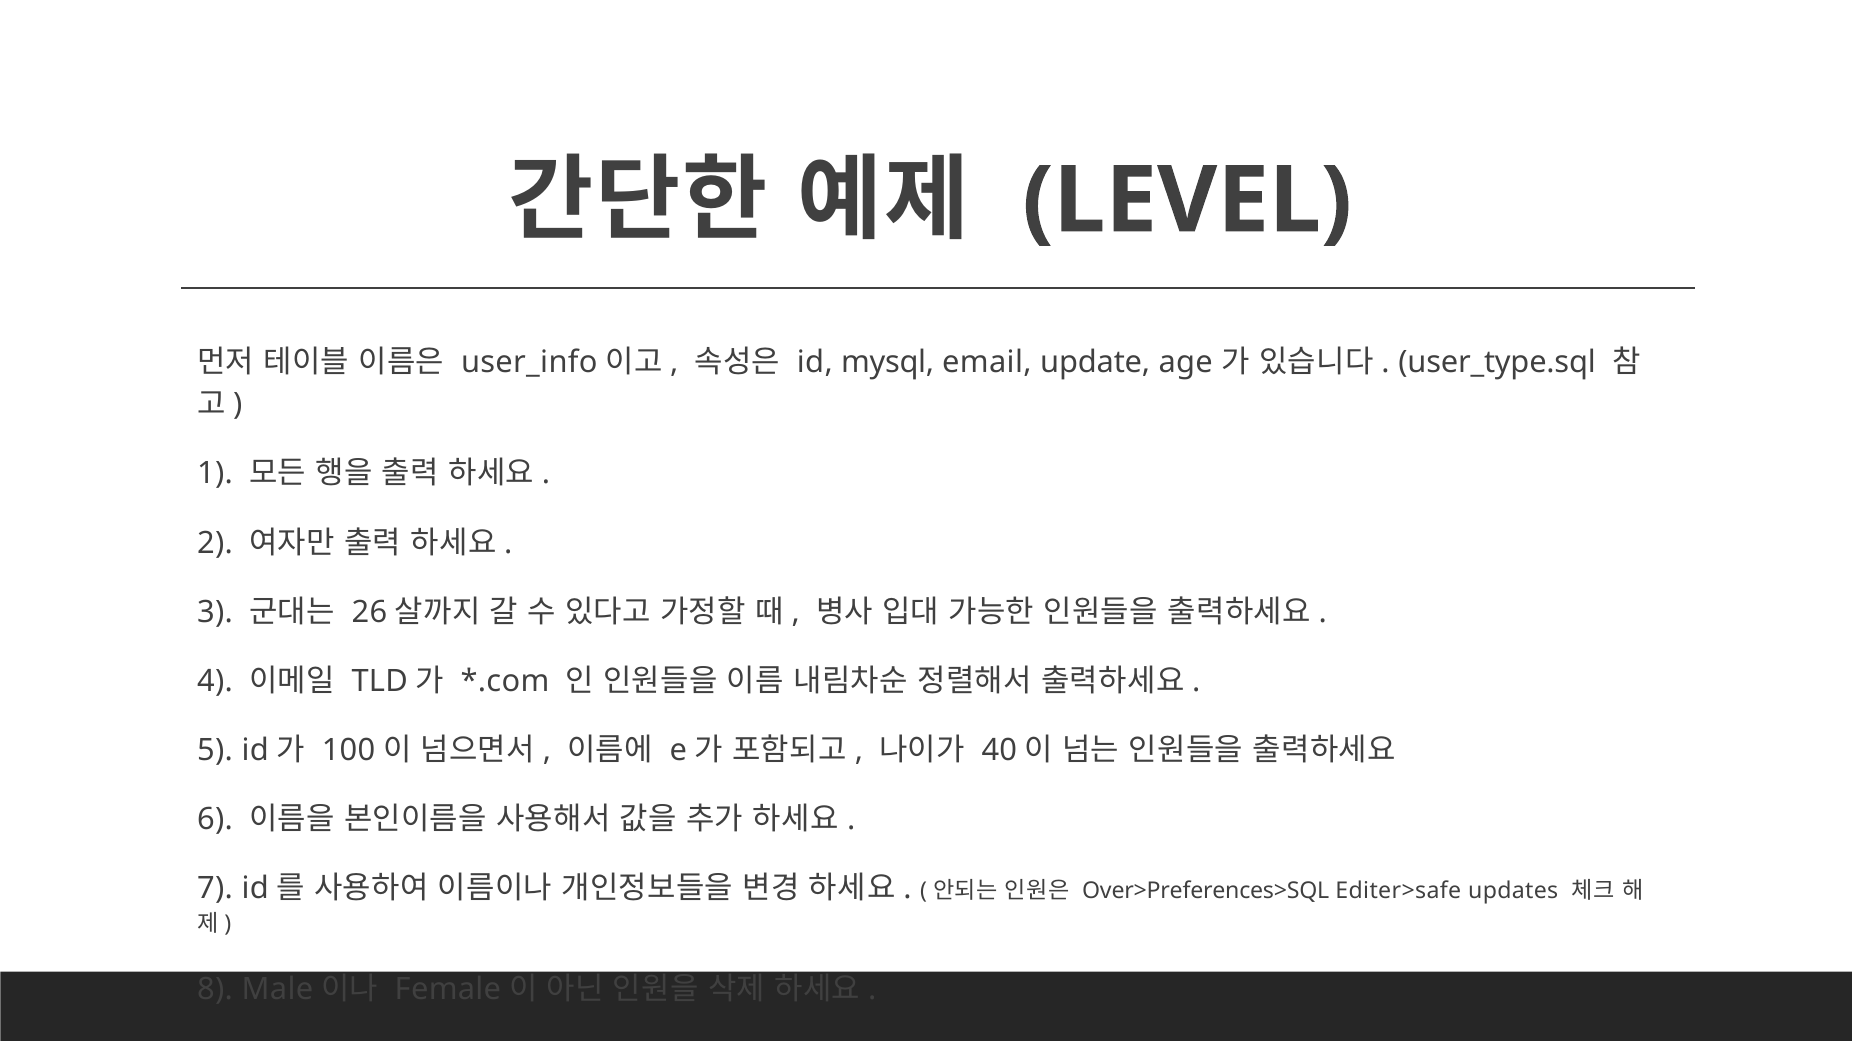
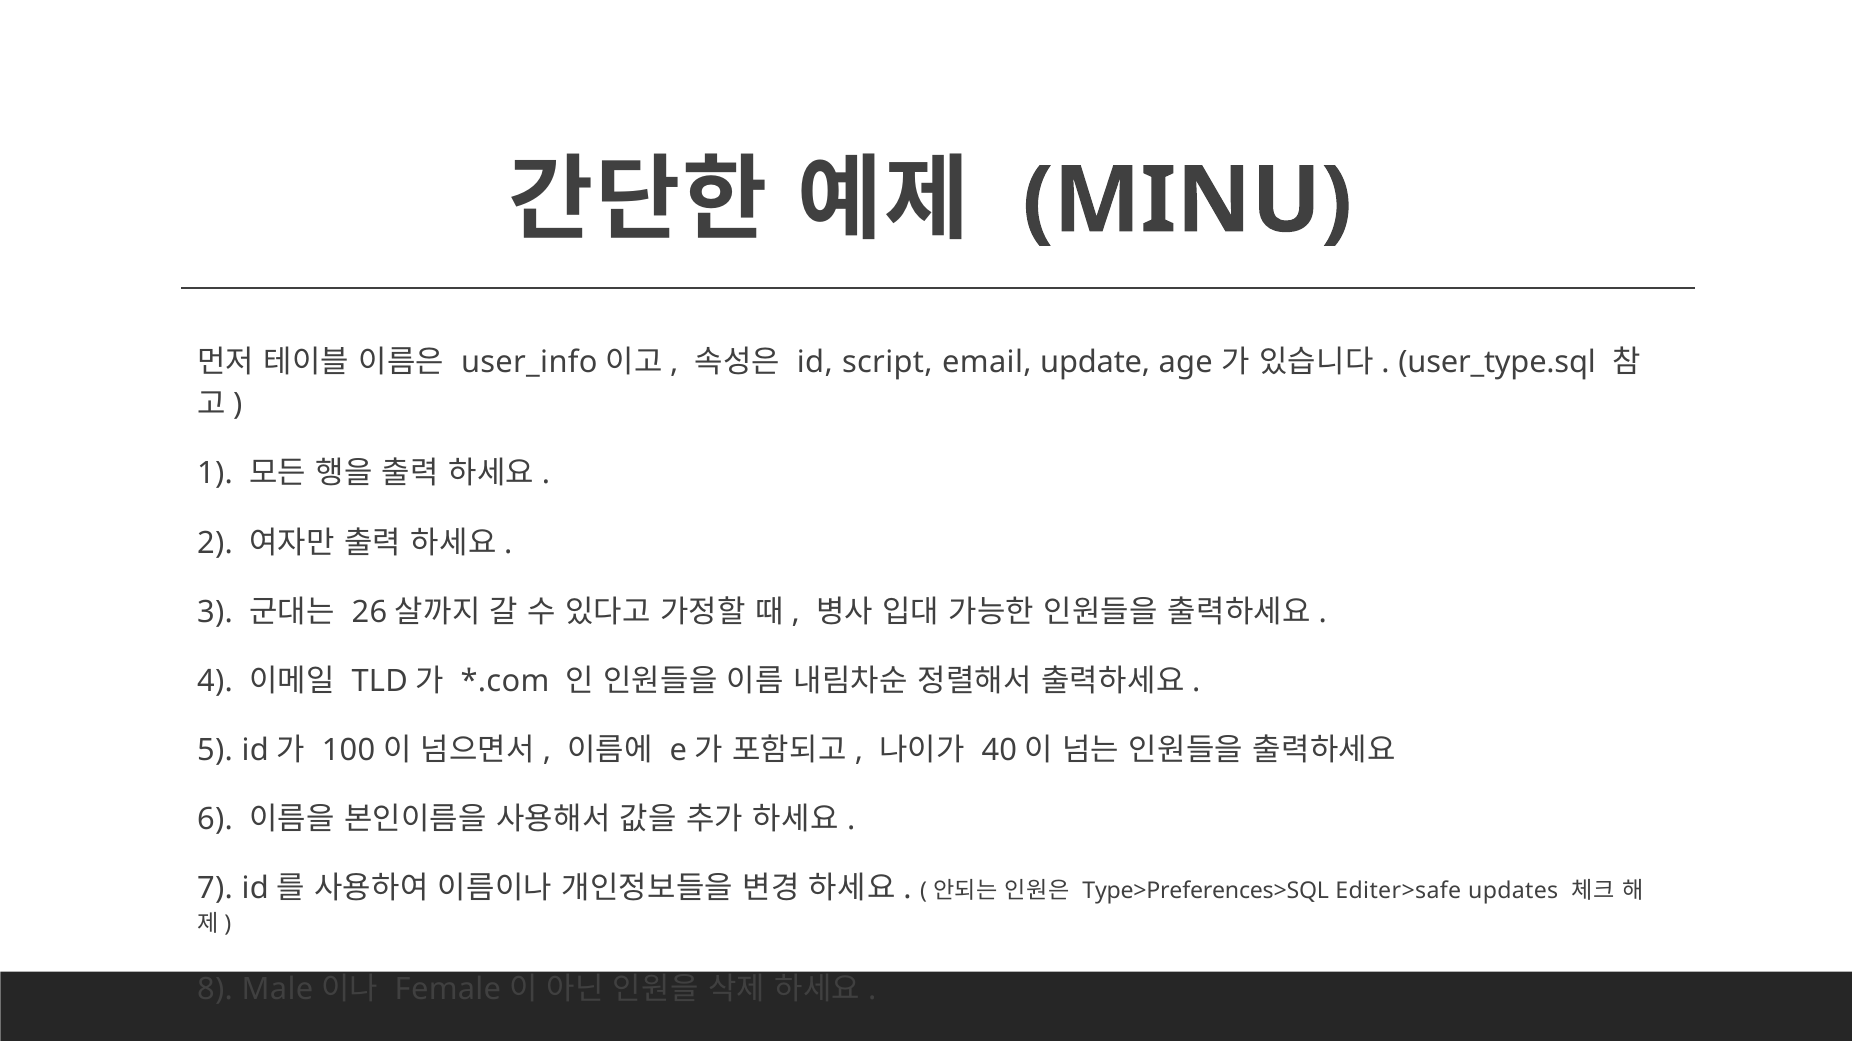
LEVEL: LEVEL -> MINU (1187, 201)
mysql: mysql -> script (887, 363)
Over>Preferences>SQL: Over>Preferences>SQL -> Type>Preferences>SQL (1206, 892)
